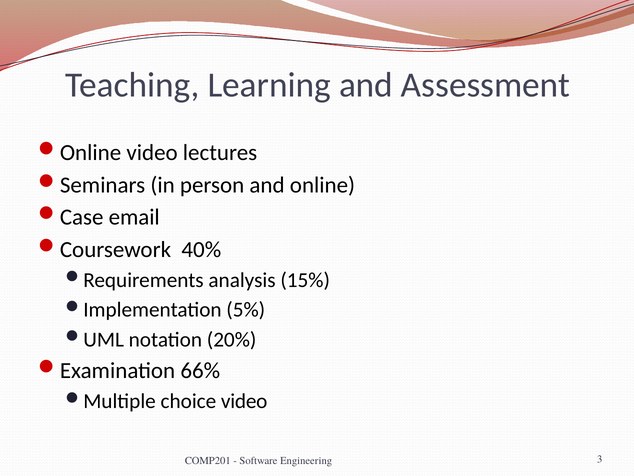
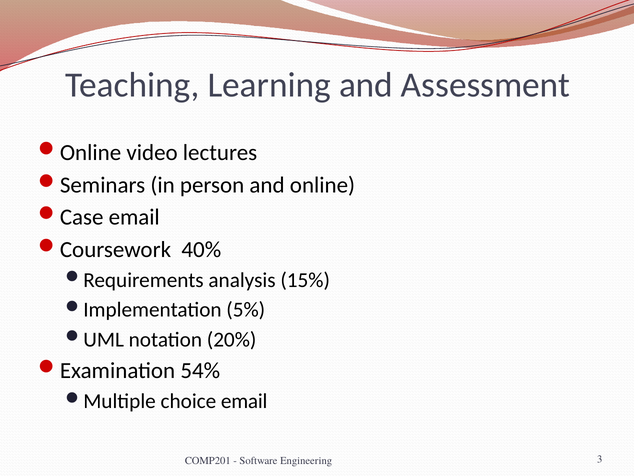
66%: 66% -> 54% (200, 371)
choice video: video -> email (244, 401)
